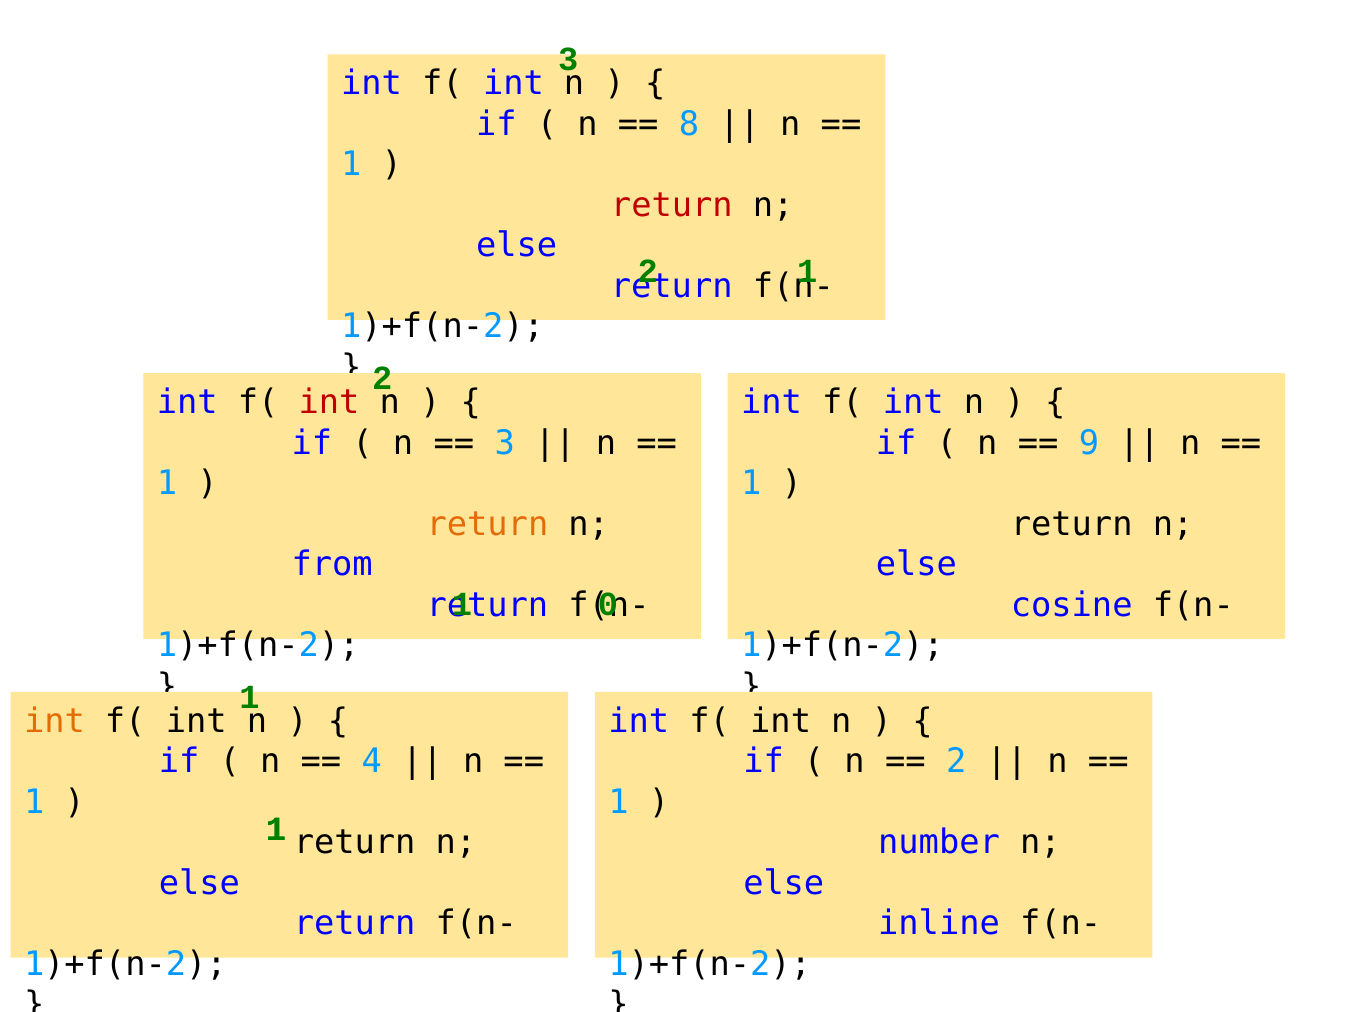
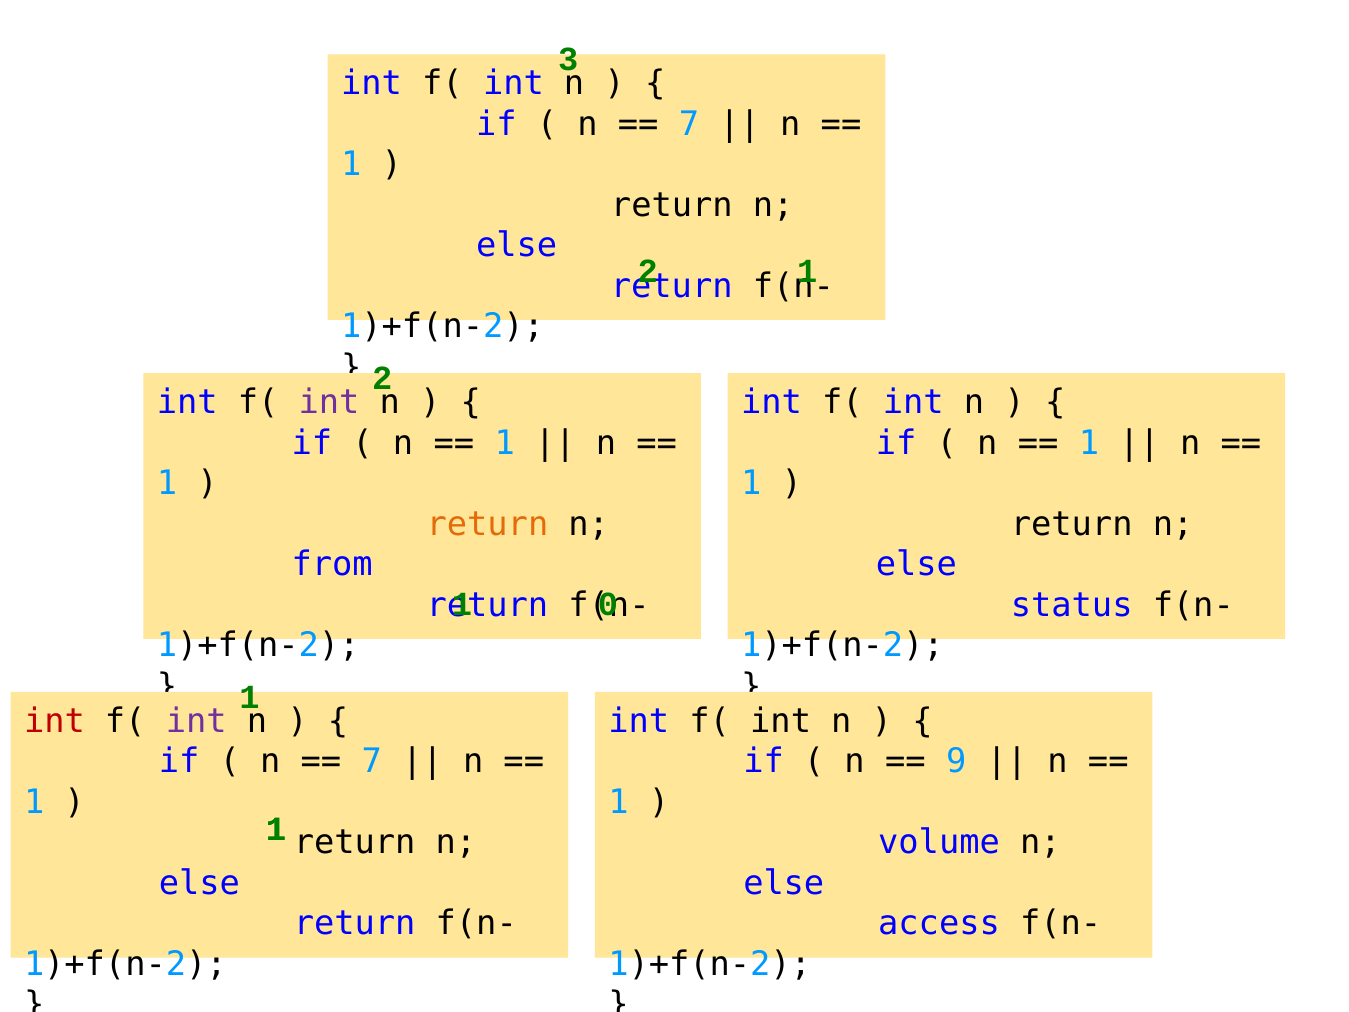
8: 8 -> 7 (689, 124)
return colour: red -> black (672, 205)
int colour: red -> purple (329, 402)
3: 3 -> 1 (505, 443)
9: 9 -> 1 (1089, 443)
cosine: cosine -> status (1072, 605)
int colour: orange -> red (54, 721)
int colour: black -> purple (196, 721)
4: 4 -> 7 (372, 762)
2: 2 -> 9 (956, 762)
number: number -> volume (939, 843)
inline: inline -> access (939, 924)
